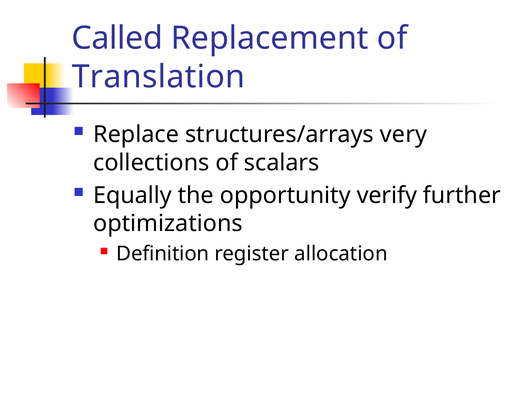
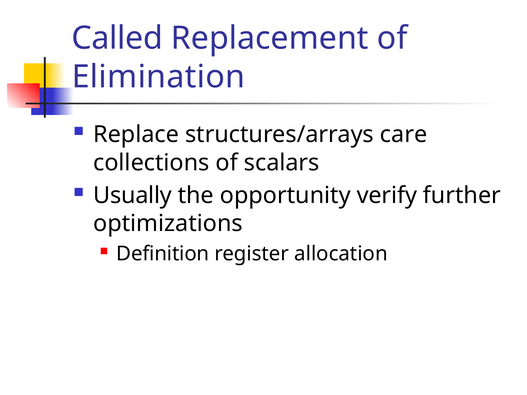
Translation: Translation -> Elimination (158, 77)
very: very -> care (404, 135)
Equally: Equally -> Usually (133, 196)
